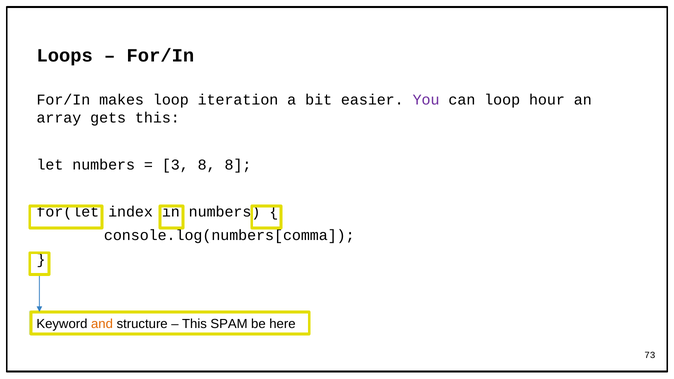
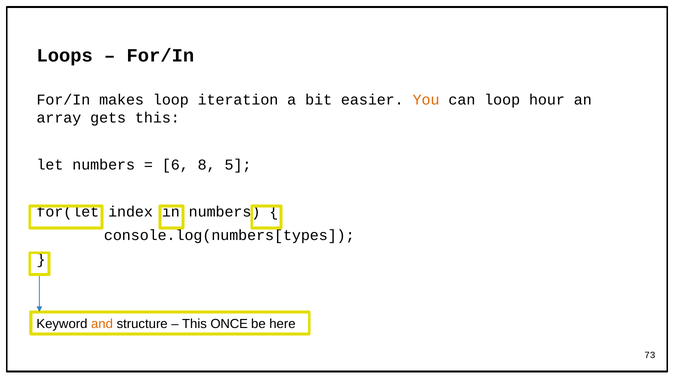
You colour: purple -> orange (426, 100)
3: 3 -> 6 (175, 165)
8 8: 8 -> 5 (238, 165)
console.log(numbers[comma: console.log(numbers[comma -> console.log(numbers[types (229, 236)
SPAM: SPAM -> ONCE (229, 324)
